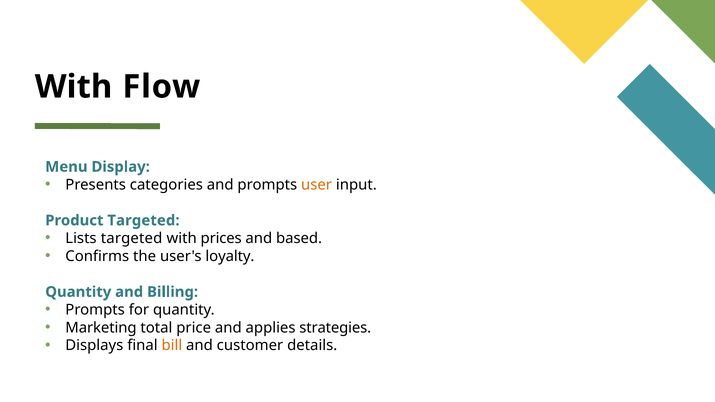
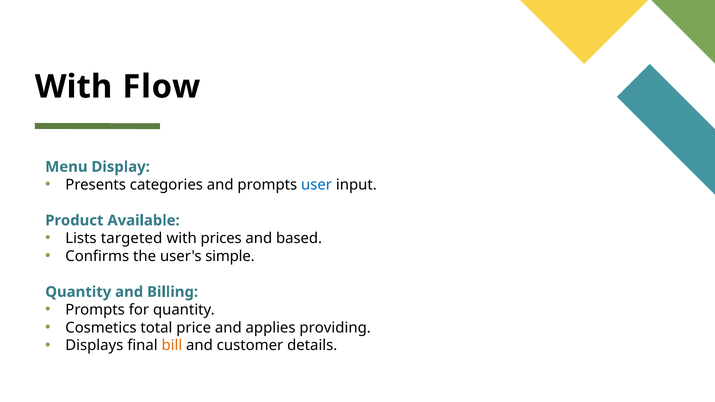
user colour: orange -> blue (317, 185)
Product Targeted: Targeted -> Available (144, 221)
loyalty: loyalty -> simple (230, 256)
Marketing: Marketing -> Cosmetics (101, 328)
strategies: strategies -> providing (335, 328)
